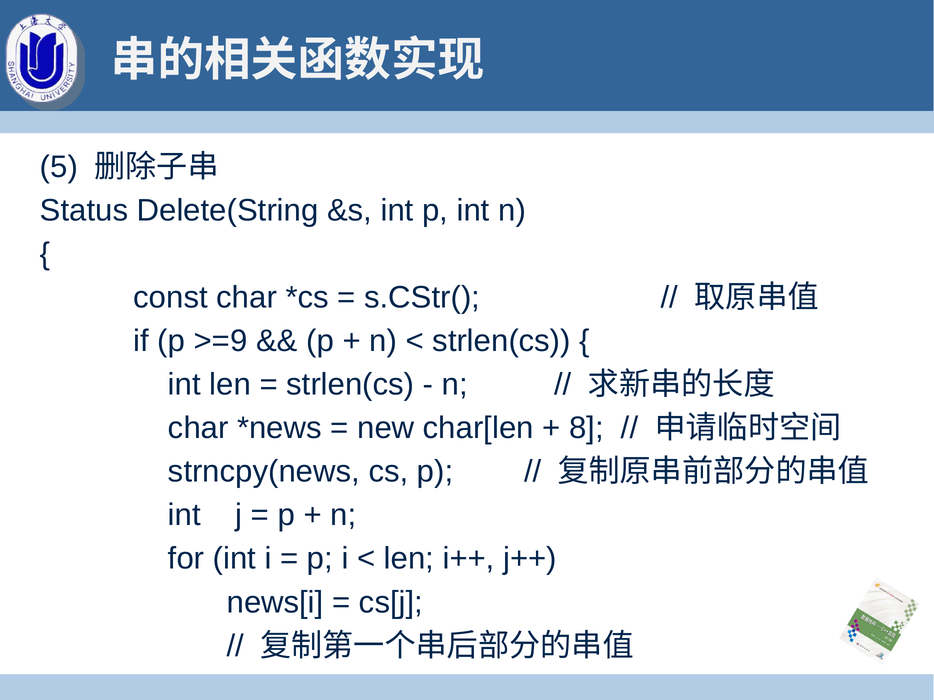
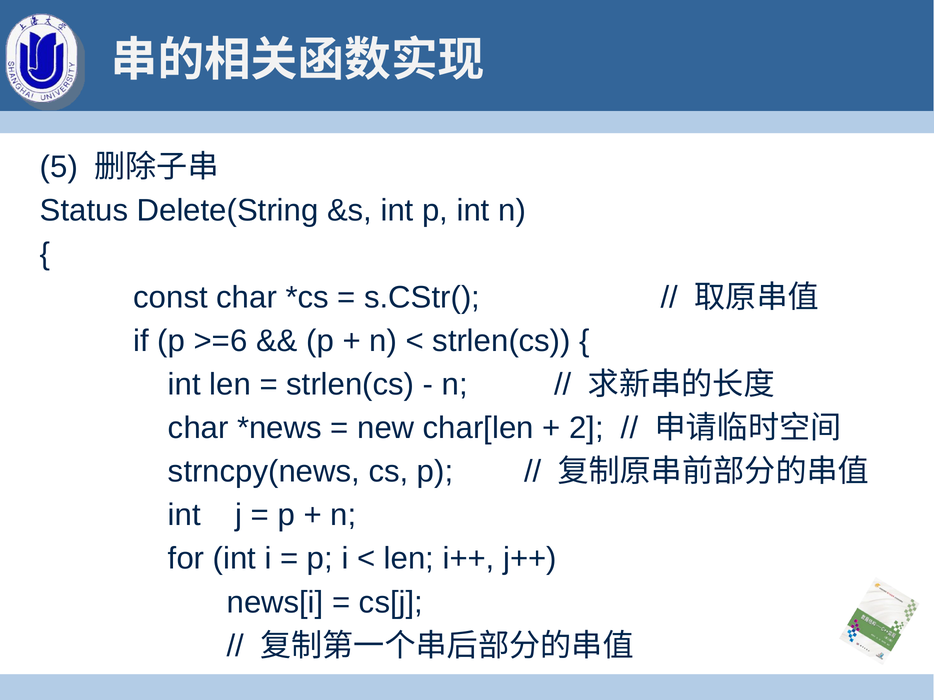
>=9: >=9 -> >=6 (221, 341)
8: 8 -> 2 (586, 428)
